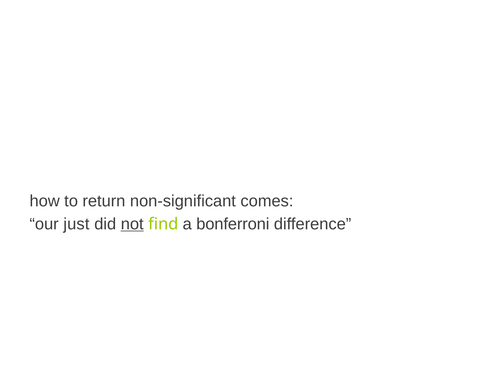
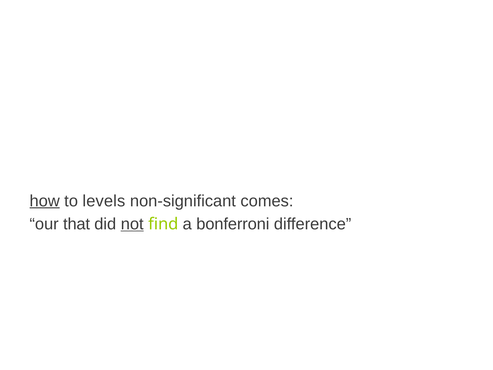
how underline: none -> present (45, 201)
return: return -> levels (104, 201)
just: just -> that (77, 224)
